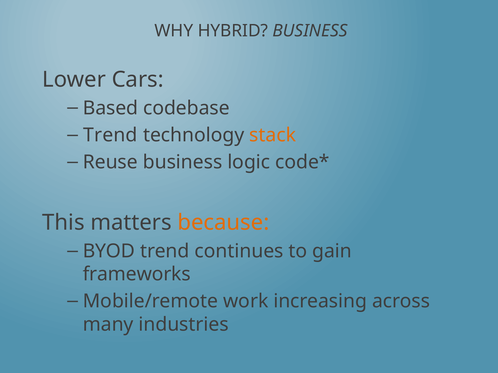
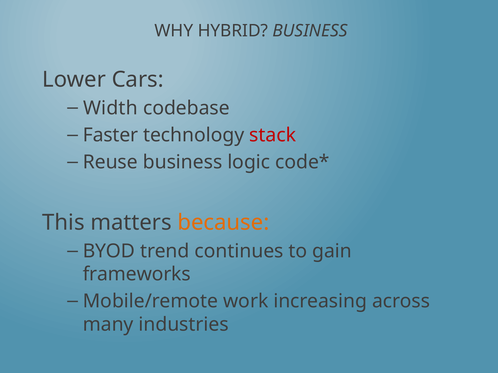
Based: Based -> Width (110, 108)
Trend: Trend -> Faster (111, 135)
stack colour: orange -> red (273, 135)
